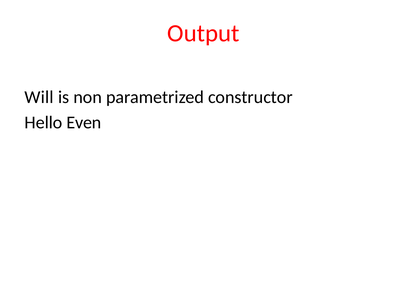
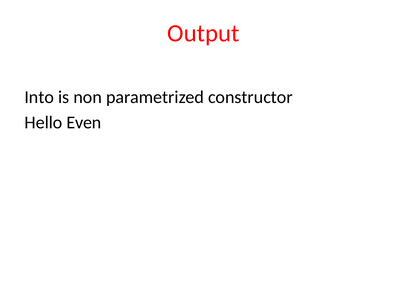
Will: Will -> Into (39, 97)
